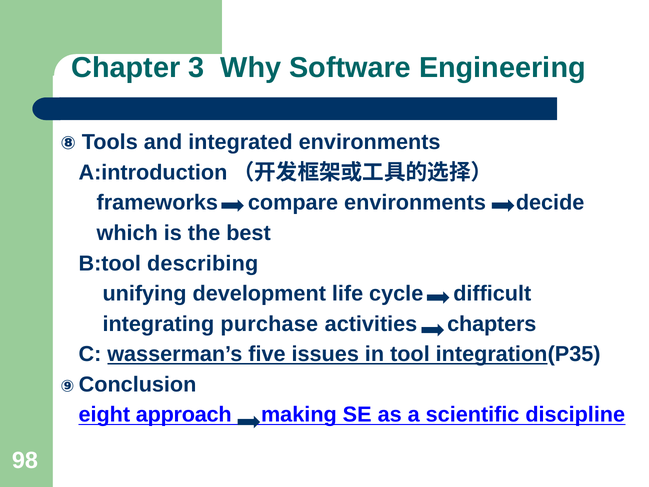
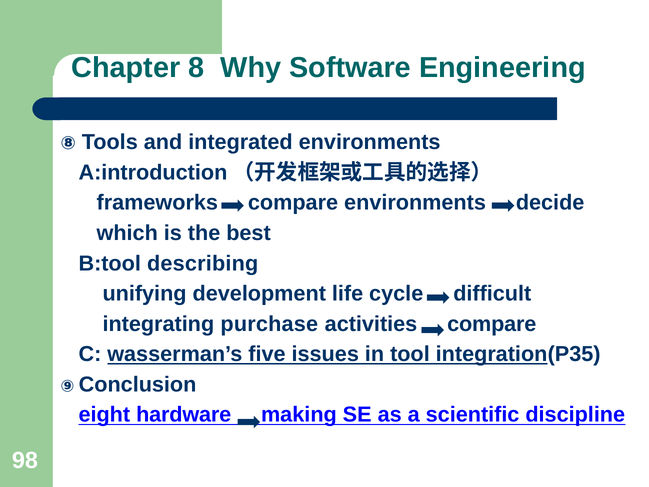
3: 3 -> 8 (196, 67)
activities chapters: chapters -> compare (492, 324)
approach: approach -> hardware (184, 415)
